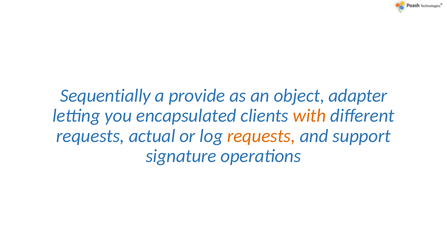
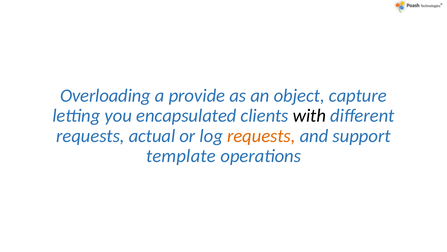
Sequentially: Sequentially -> Overloading (105, 95)
adapter: adapter -> capture (358, 95)
with colour: orange -> black (309, 116)
signature: signature -> template (181, 156)
